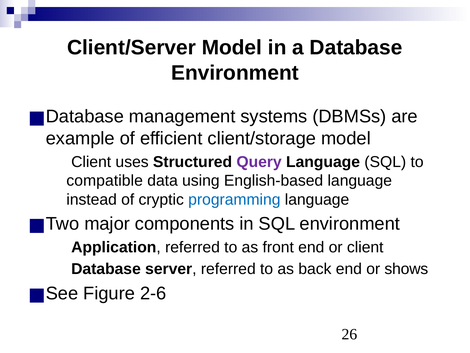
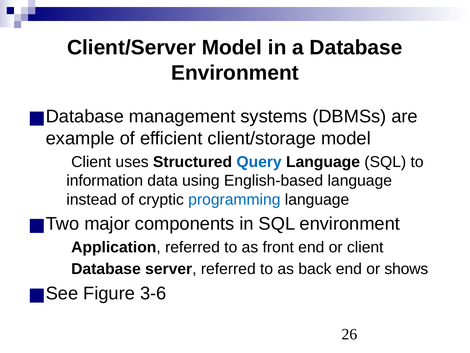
Query colour: purple -> blue (259, 162)
compatible: compatible -> information (105, 180)
2-6: 2-6 -> 3-6 (153, 293)
